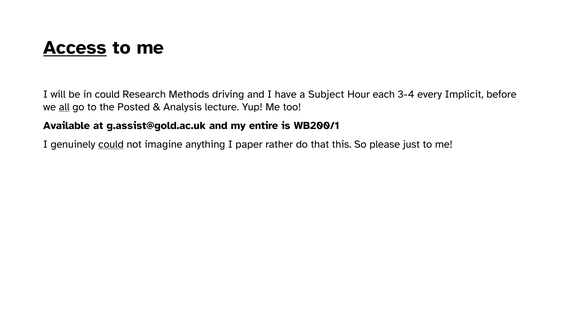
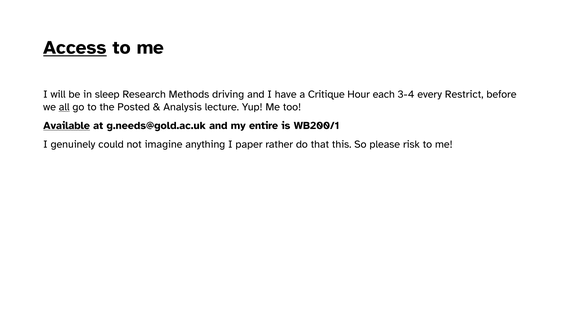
in could: could -> sleep (107, 94)
Subject: Subject -> Critique (326, 94)
Implicit: Implicit -> Restrict (464, 94)
Available underline: none -> present (67, 126)
g.assist@gold.ac.uk: g.assist@gold.ac.uk -> g.needs@gold.ac.uk (156, 126)
could underline: present -> none (111, 144)
just: just -> risk (411, 144)
